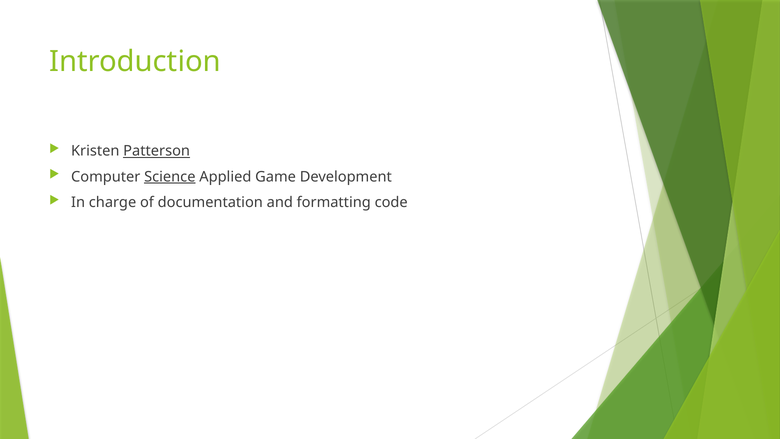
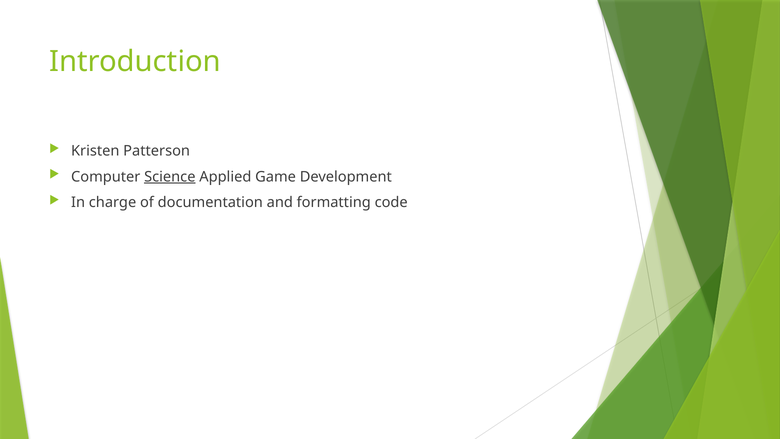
Patterson underline: present -> none (157, 151)
